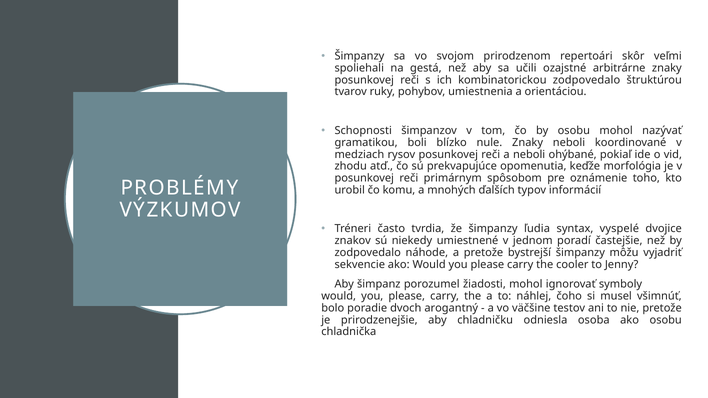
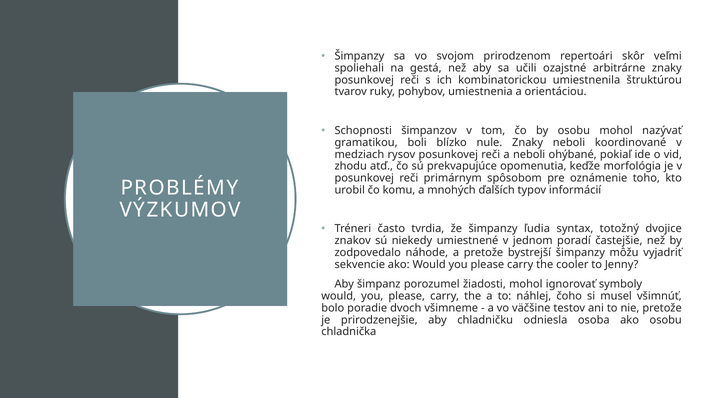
kombinatorickou zodpovedalo: zodpovedalo -> umiestnenila (587, 80)
vyspelé: vyspelé -> totožný (619, 229)
arogantný: arogantný -> všimneme (451, 308)
